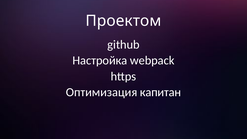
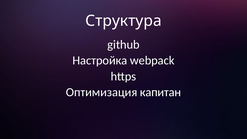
Проектом: Проектом -> Структура (123, 21)
